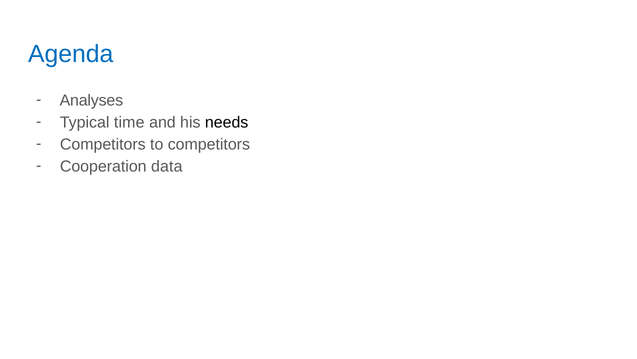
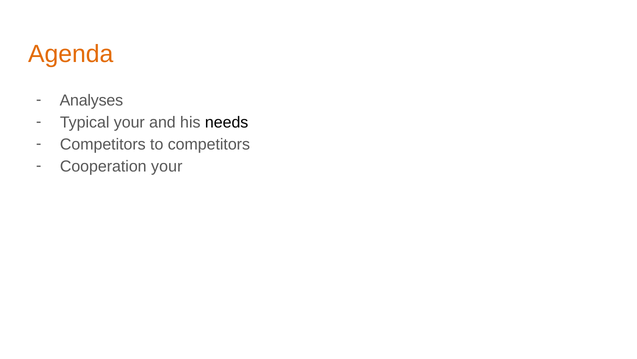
Agenda colour: blue -> orange (71, 54)
Typical time: time -> your (129, 122)
Cooperation data: data -> your (167, 166)
